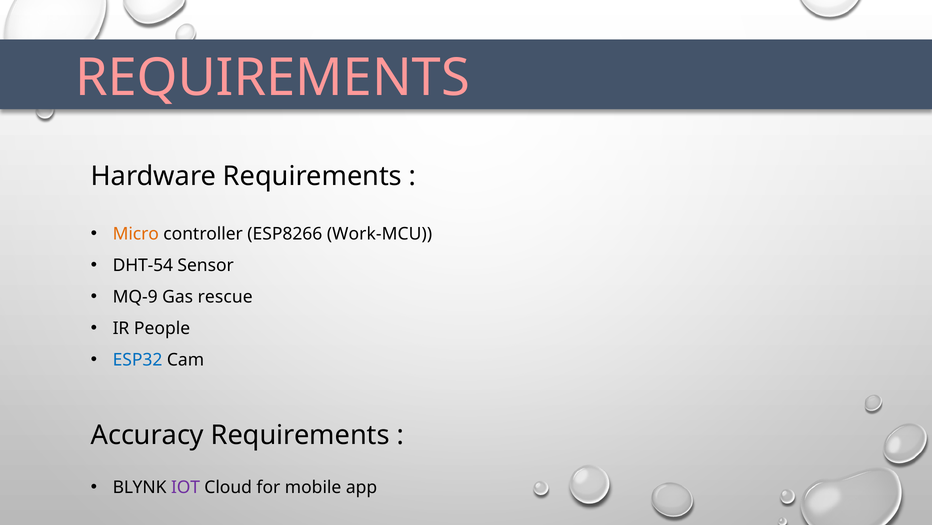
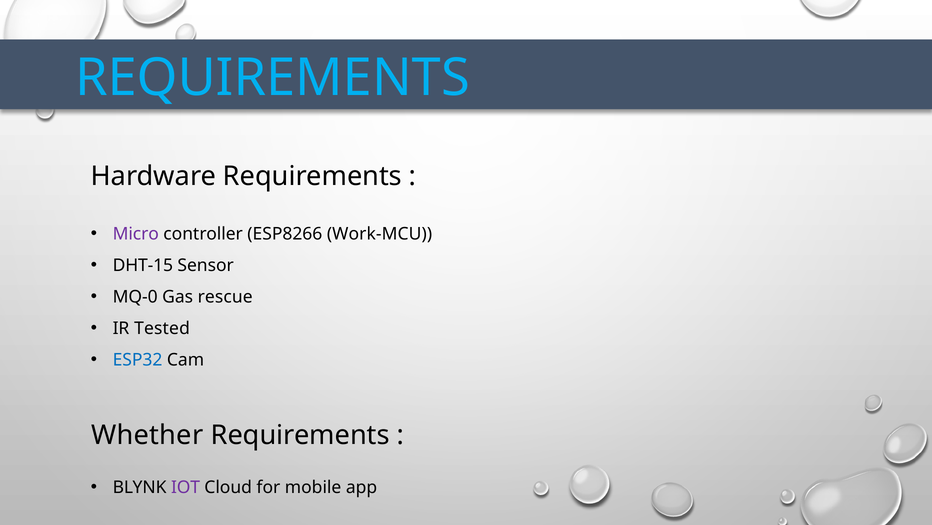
REQUIREMENTS colour: pink -> light blue (272, 78)
Micro colour: orange -> purple (136, 233)
DHT-54: DHT-54 -> DHT-15 (143, 265)
MQ-9: MQ-9 -> MQ-0 (135, 296)
People: People -> Tested (162, 328)
Accuracy: Accuracy -> Whether (147, 434)
